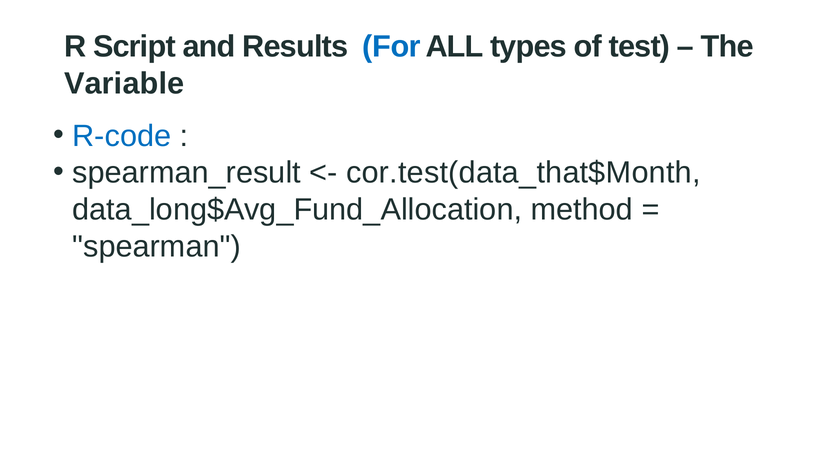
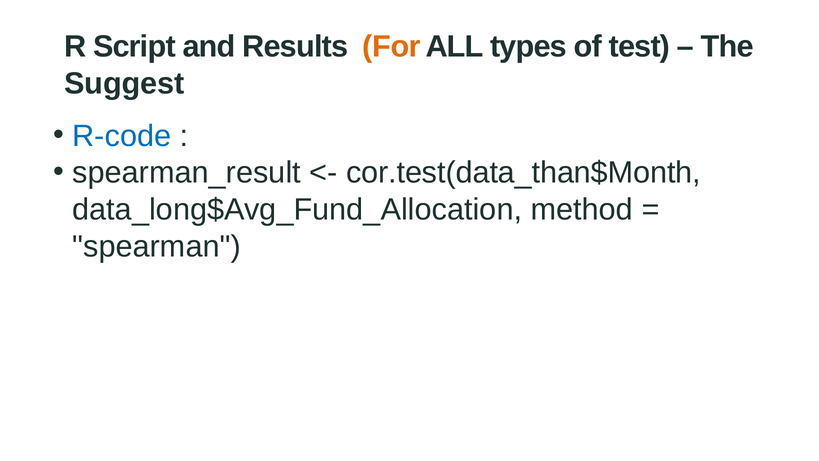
For colour: blue -> orange (392, 46)
Variable: Variable -> Suggest (124, 83)
cor.test(data_that$Month: cor.test(data_that$Month -> cor.test(data_than$Month (524, 173)
